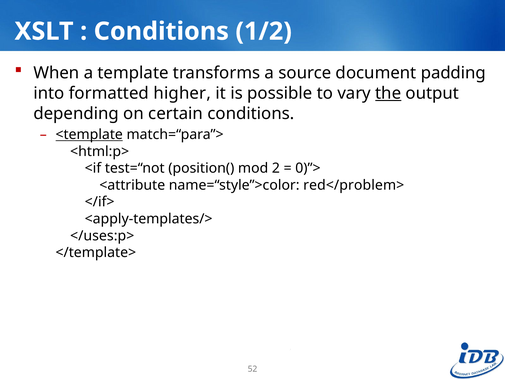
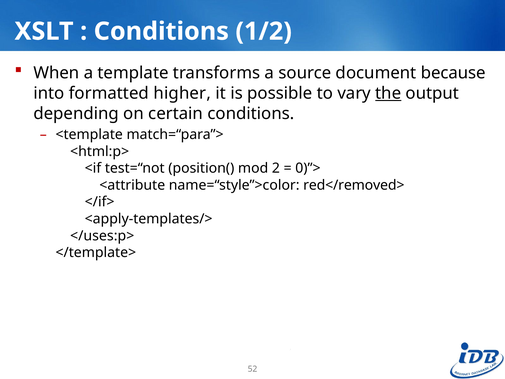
padding: padding -> because (453, 73)
<template underline: present -> none (89, 135)
red</problem>: red</problem> -> red</removed> (354, 185)
